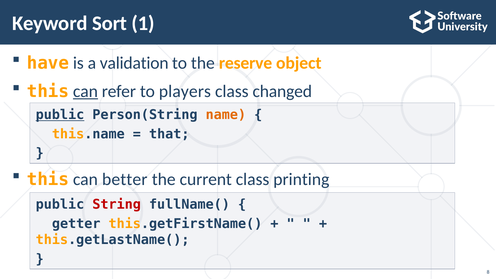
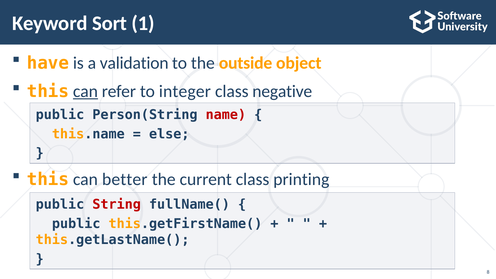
reserve: reserve -> outside (246, 63)
players: players -> integer (185, 91)
changed: changed -> negative (282, 91)
public underline: present -> none (60, 115)
name colour: orange -> red (226, 115)
that: that -> else (169, 134)
getter: getter -> public (76, 224)
